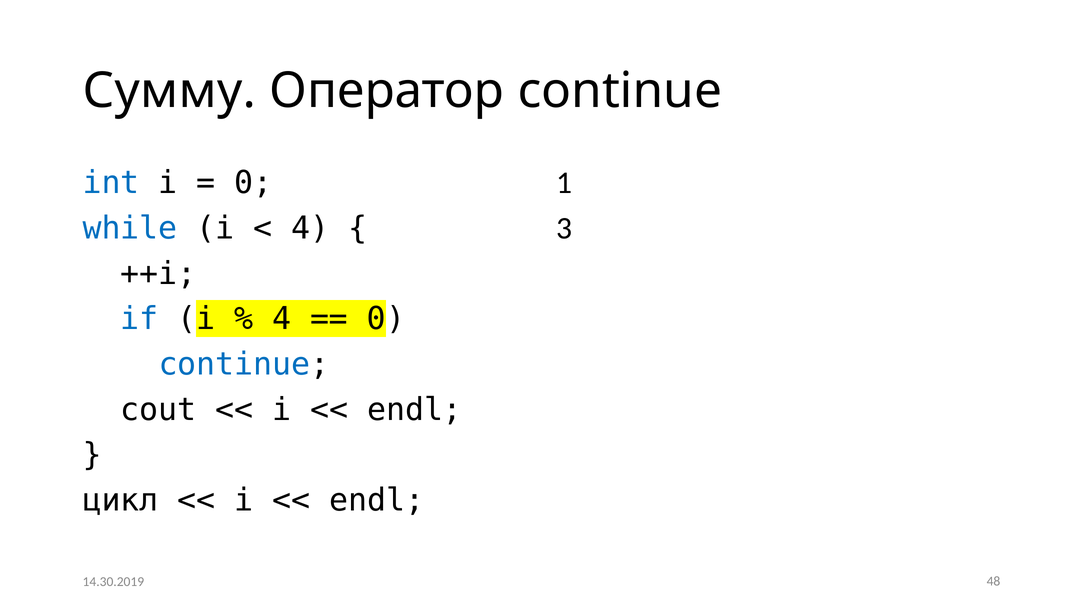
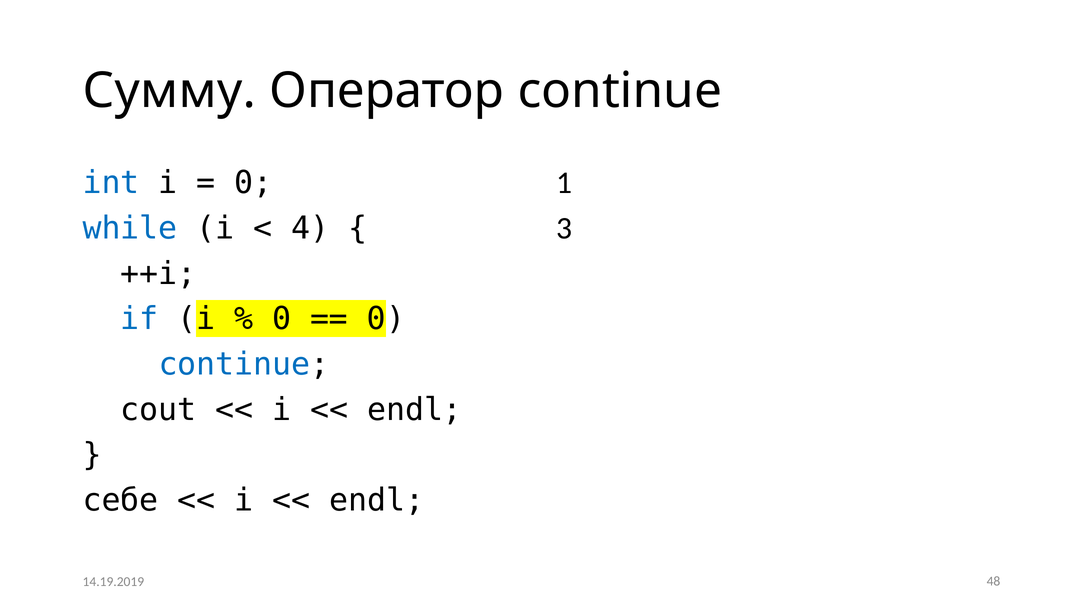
4: 4 -> 0 (282, 319)
цикл: цикл -> себе (121, 500)
14.30.2019: 14.30.2019 -> 14.19.2019 (113, 582)
